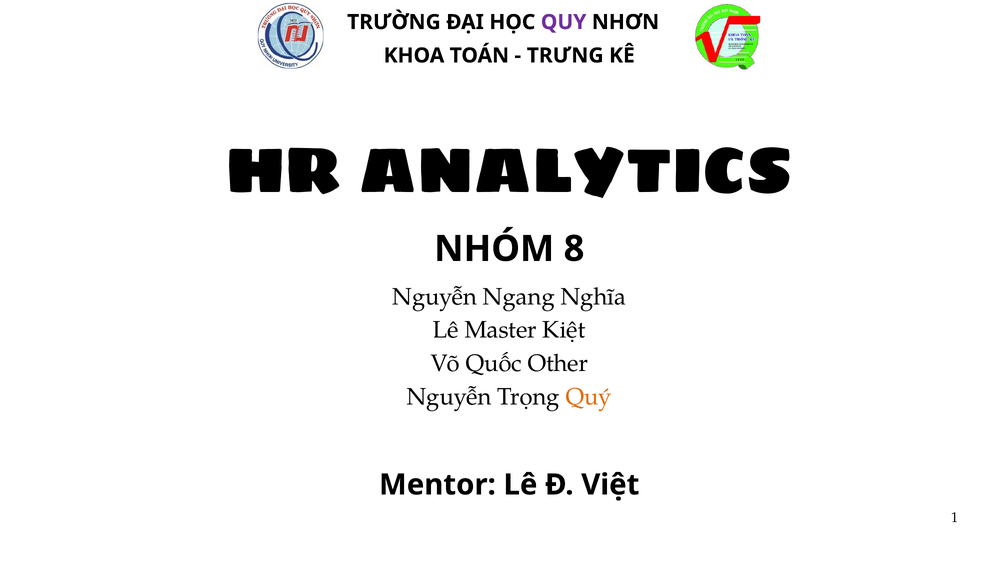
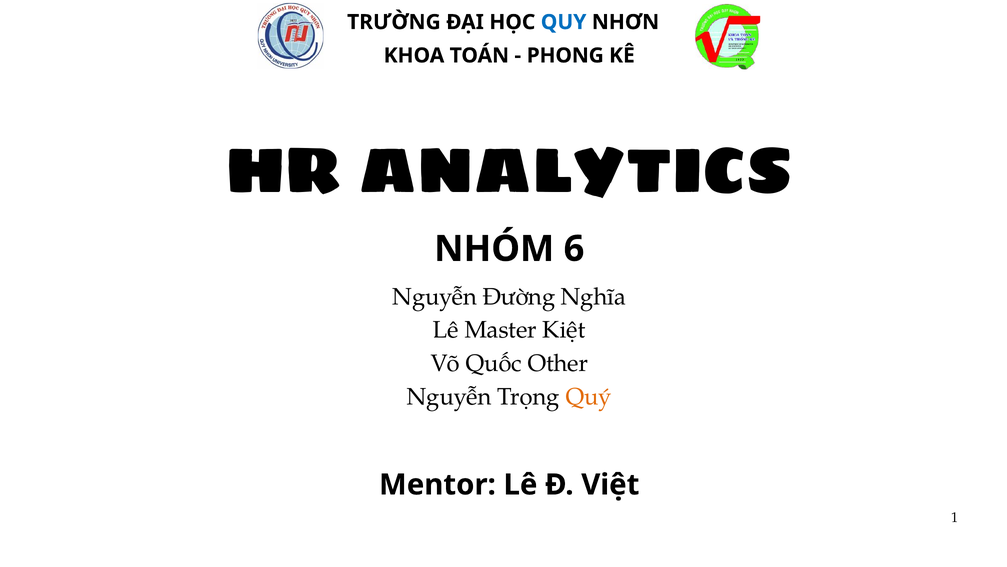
QUY colour: purple -> blue (564, 22)
TRƯNG: TRƯNG -> PHONG (565, 55)
8: 8 -> 6 (574, 249)
Ngang: Ngang -> Đường (519, 297)
